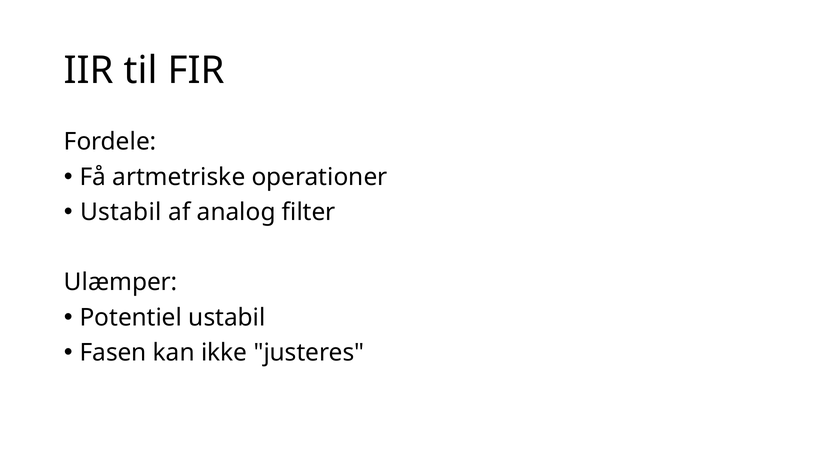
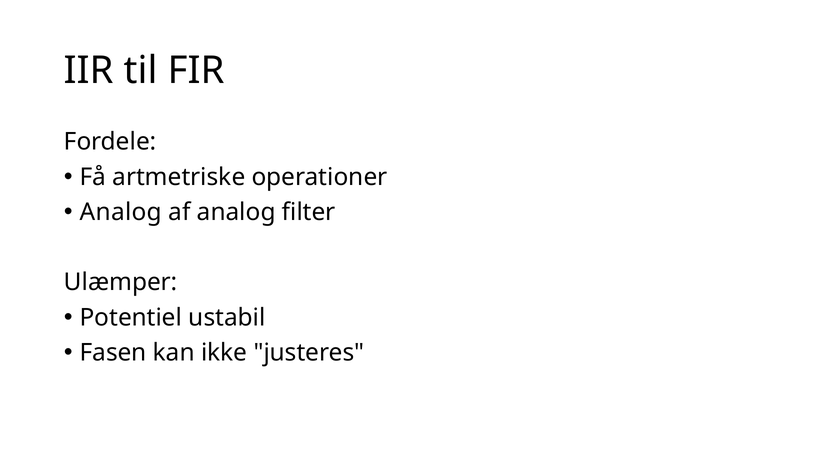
Ustabil: Ustabil -> Analog (121, 212)
